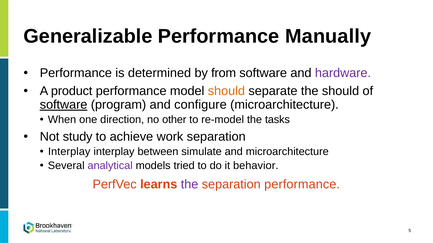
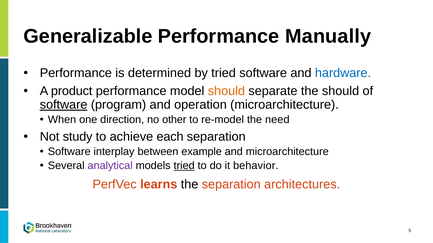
by from: from -> tried (224, 73)
hardware colour: purple -> blue (343, 73)
configure: configure -> operation (200, 105)
tasks: tasks -> need (277, 120)
work: work -> each (170, 137)
Interplay: Interplay -> Software (69, 152)
simulate: simulate -> example (202, 152)
tried underline: none -> present (184, 166)
the colour: purple -> black (190, 185)
separation performance: performance -> architectures (302, 185)
